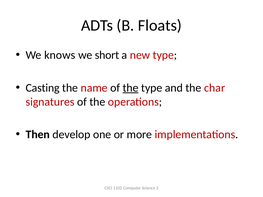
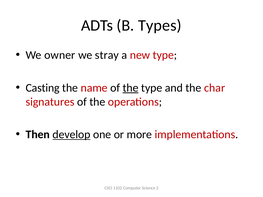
Floats: Floats -> Types (160, 25)
knows: knows -> owner (60, 55)
short: short -> stray (107, 55)
develop underline: none -> present (71, 135)
